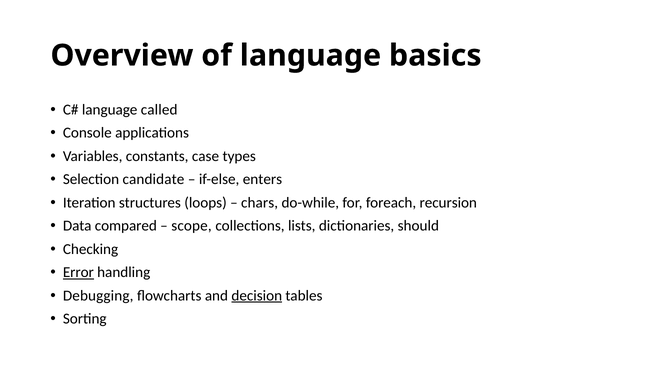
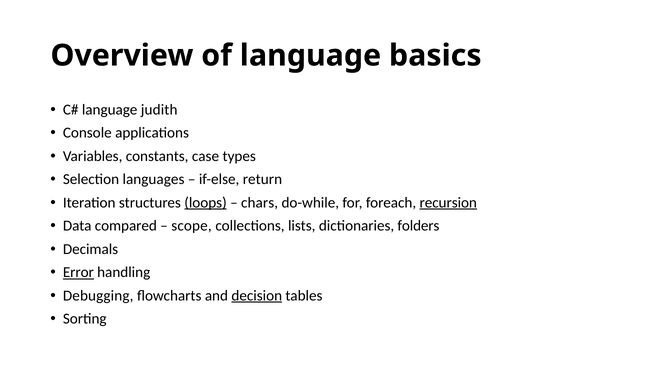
called: called -> judith (159, 110)
candidate: candidate -> languages (153, 180)
enters: enters -> return (262, 180)
loops underline: none -> present (206, 203)
recursion underline: none -> present (448, 203)
should: should -> folders (418, 226)
Checking: Checking -> Decimals (91, 249)
